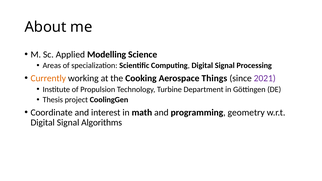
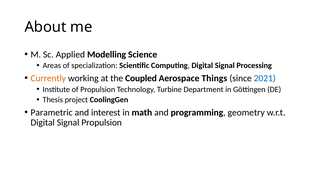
Cooking: Cooking -> Coupled (141, 78)
2021 colour: purple -> blue (265, 78)
Coordinate: Coordinate -> Parametric (52, 113)
Signal Algorithms: Algorithms -> Propulsion (102, 123)
